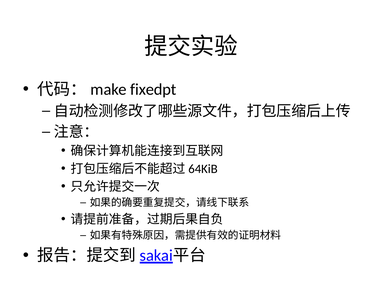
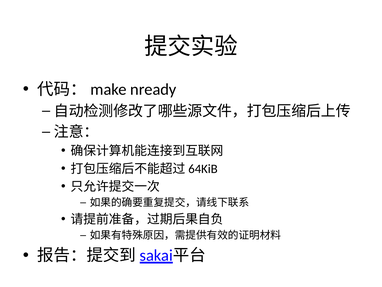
fixedpt: fixedpt -> nready (153, 89)
